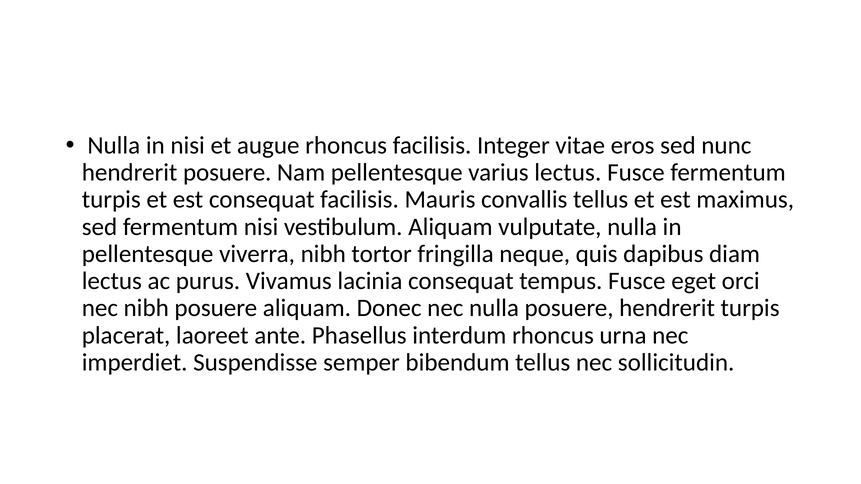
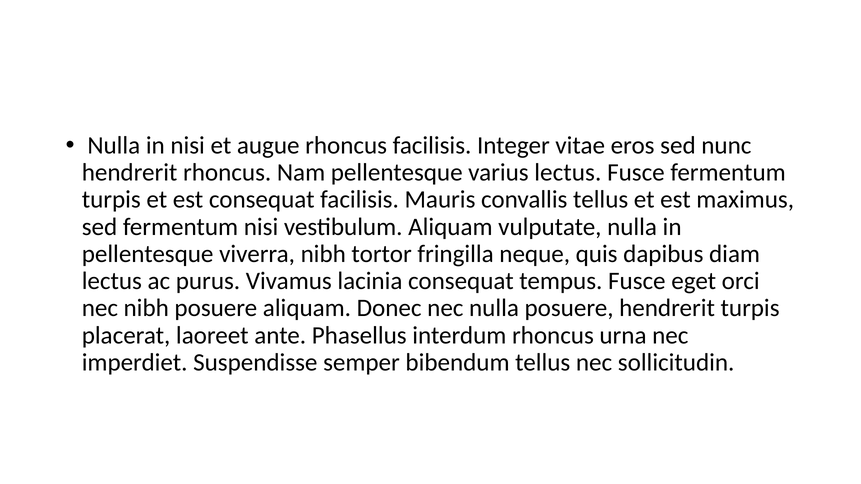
hendrerit posuere: posuere -> rhoncus (227, 173)
